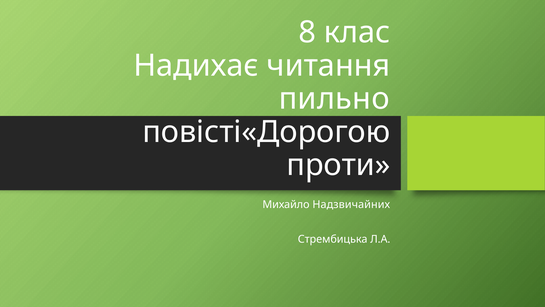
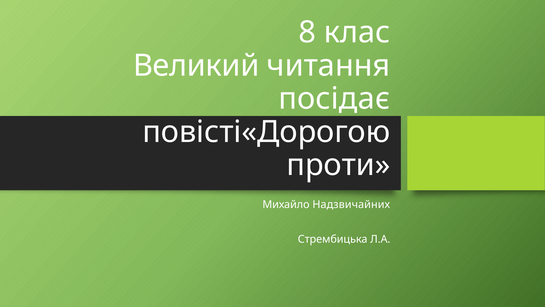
Надихає: Надихає -> Великий (196, 65)
пильно: пильно -> посідає (334, 99)
